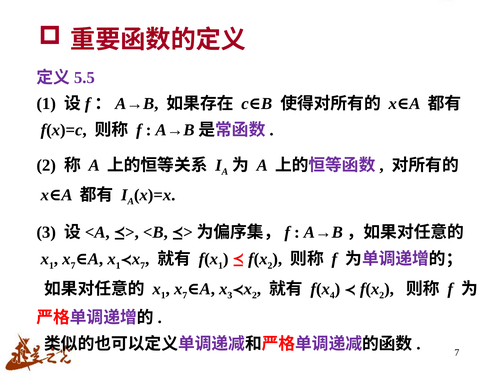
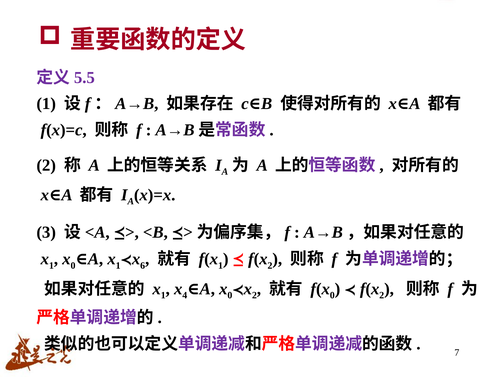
7: 7 -> 0 (73, 265)
7: 7 -> 6 (143, 265)
7: 7 -> 4 (185, 295)
3: 3 -> 0 (230, 295)
4: 4 -> 0 (332, 295)
